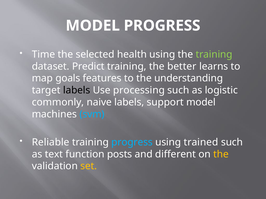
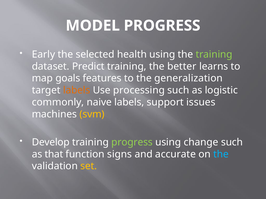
Time: Time -> Early (43, 55)
understanding: understanding -> generalization (189, 79)
labels colour: black -> orange (77, 90)
support model: model -> issues (201, 102)
svm colour: light blue -> yellow (92, 114)
Reliable: Reliable -> Develop (51, 143)
progress colour: light blue -> light green (132, 143)
trained: trained -> change (201, 143)
text: text -> that (54, 155)
posts: posts -> signs (120, 155)
different: different -> accurate (176, 155)
the colour: yellow -> light blue (221, 155)
